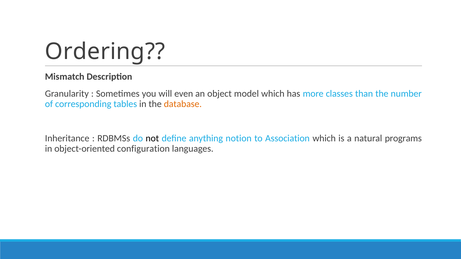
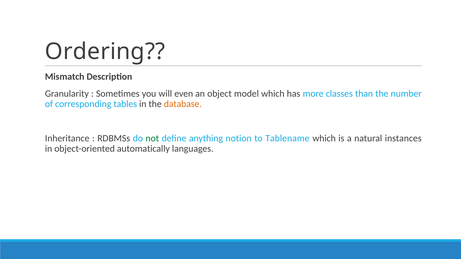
not colour: black -> green (152, 138)
Association: Association -> Tablename (287, 138)
programs: programs -> instances (403, 138)
configuration: configuration -> automatically (143, 149)
